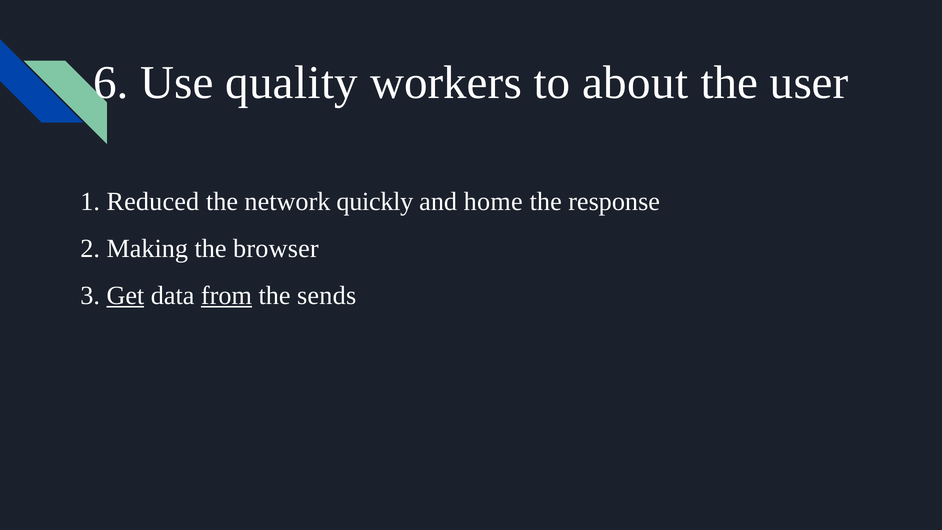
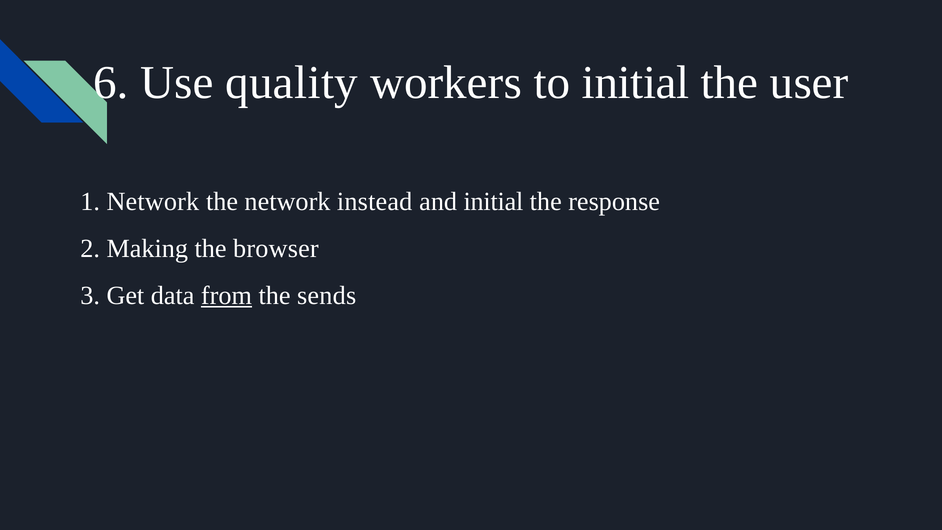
to about: about -> initial (636, 83)
1 Reduced: Reduced -> Network (153, 201)
quickly: quickly -> instead (375, 201)
and home: home -> initial (493, 201)
Get underline: present -> none (125, 296)
